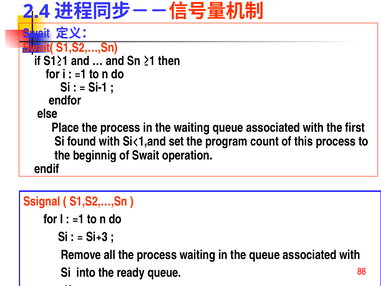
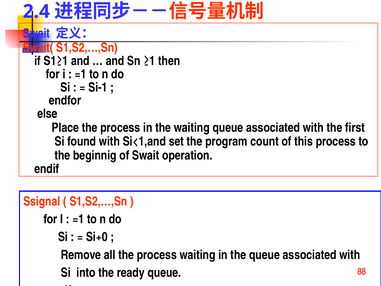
Si+3: Si+3 -> Si+0 (97, 237)
